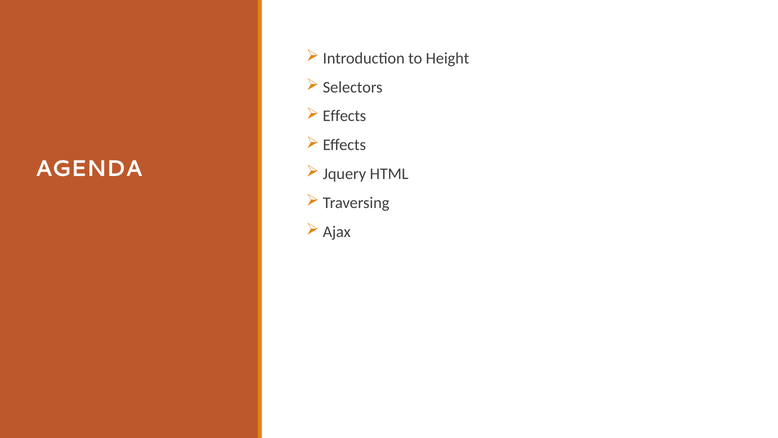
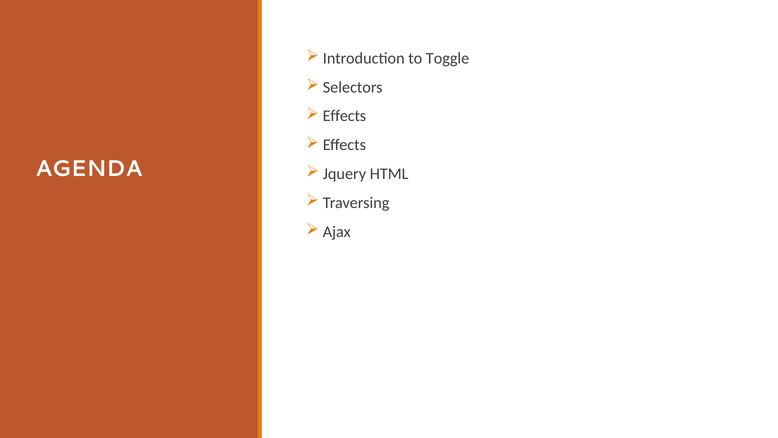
Height: Height -> Toggle (448, 58)
